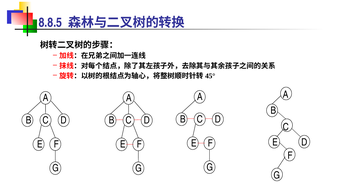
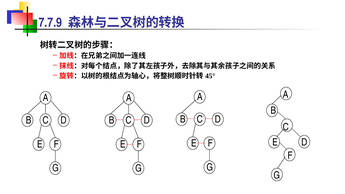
8.8.5: 8.8.5 -> 7.7.9 (50, 23)
